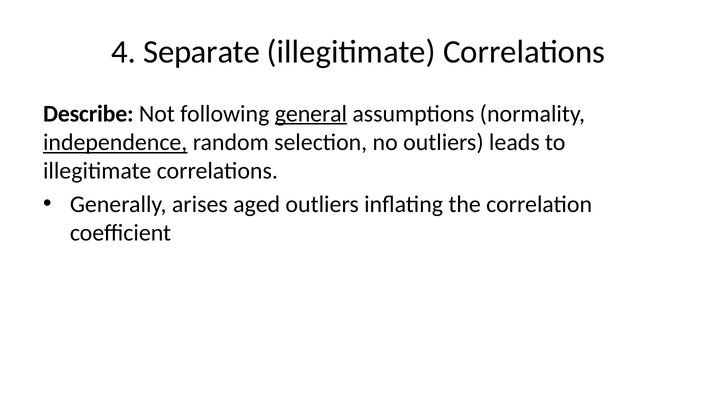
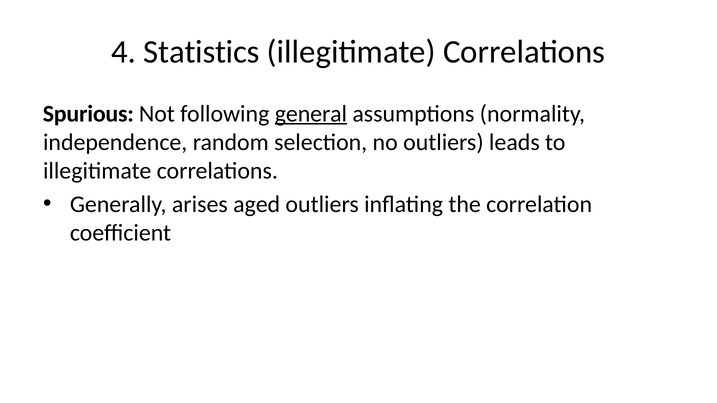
Separate: Separate -> Statistics (202, 52)
Describe: Describe -> Spurious (88, 114)
independence underline: present -> none (115, 142)
